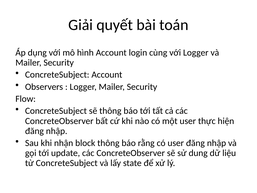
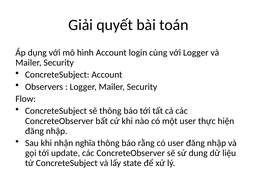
block: block -> nghĩa (85, 143)
